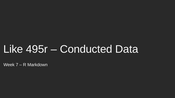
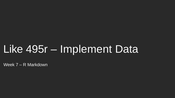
Conducted: Conducted -> Implement (86, 49)
